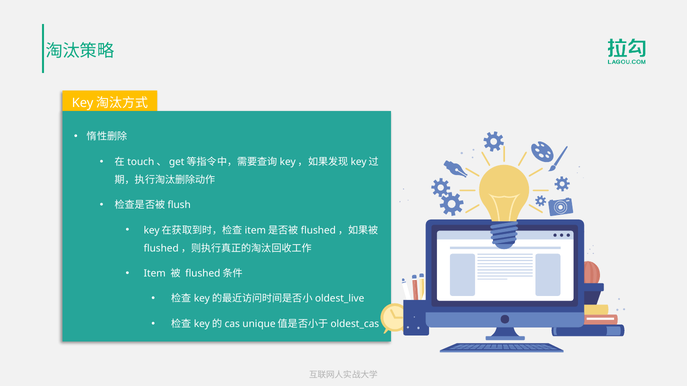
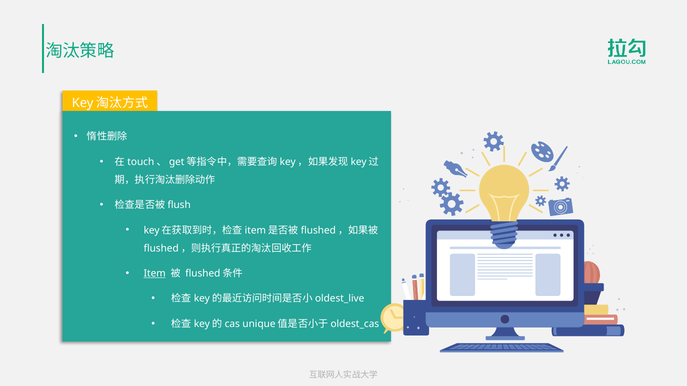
Item underline: none -> present (155, 274)
